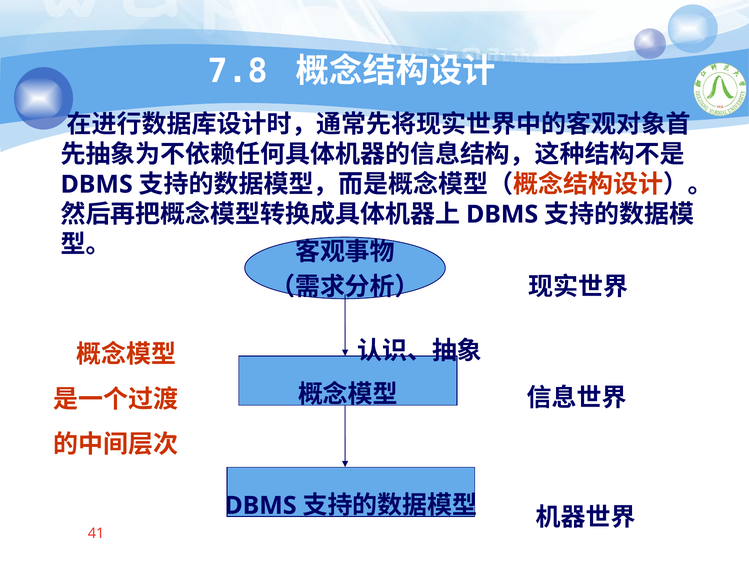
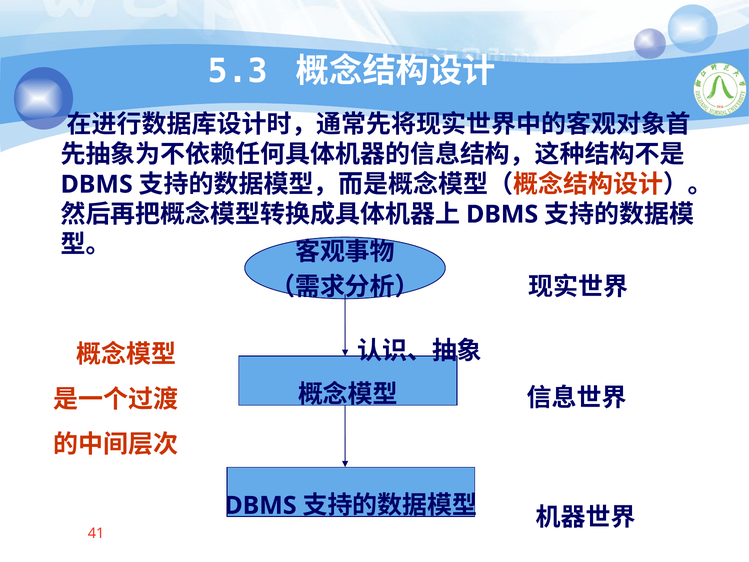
7.8: 7.8 -> 5.3 (238, 71)
